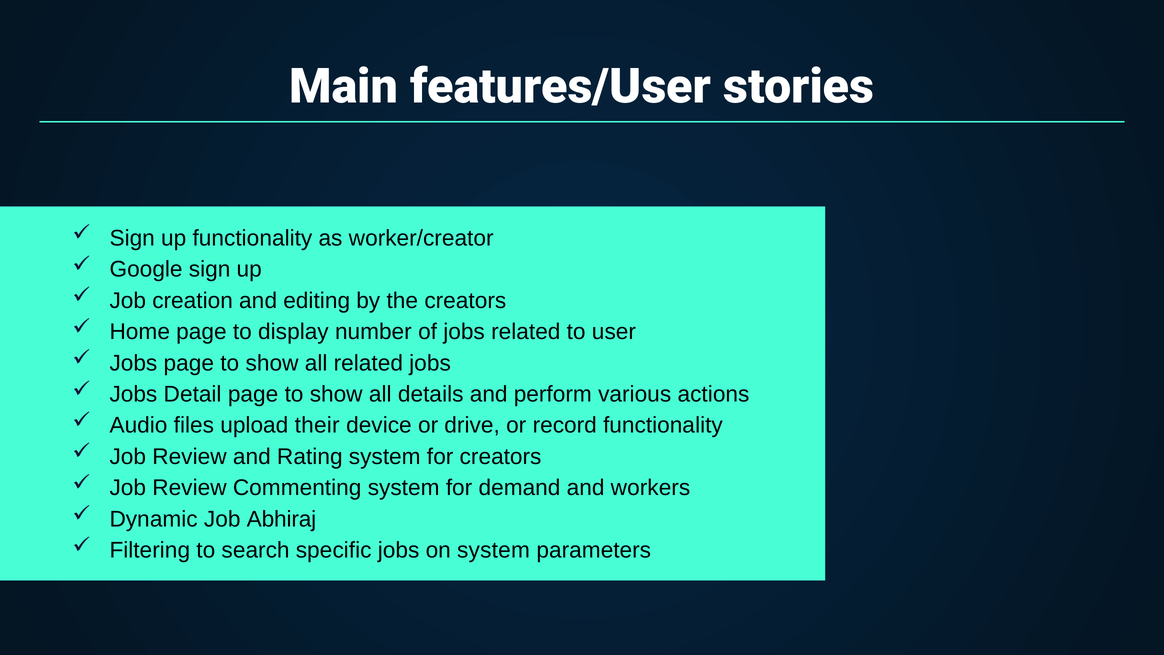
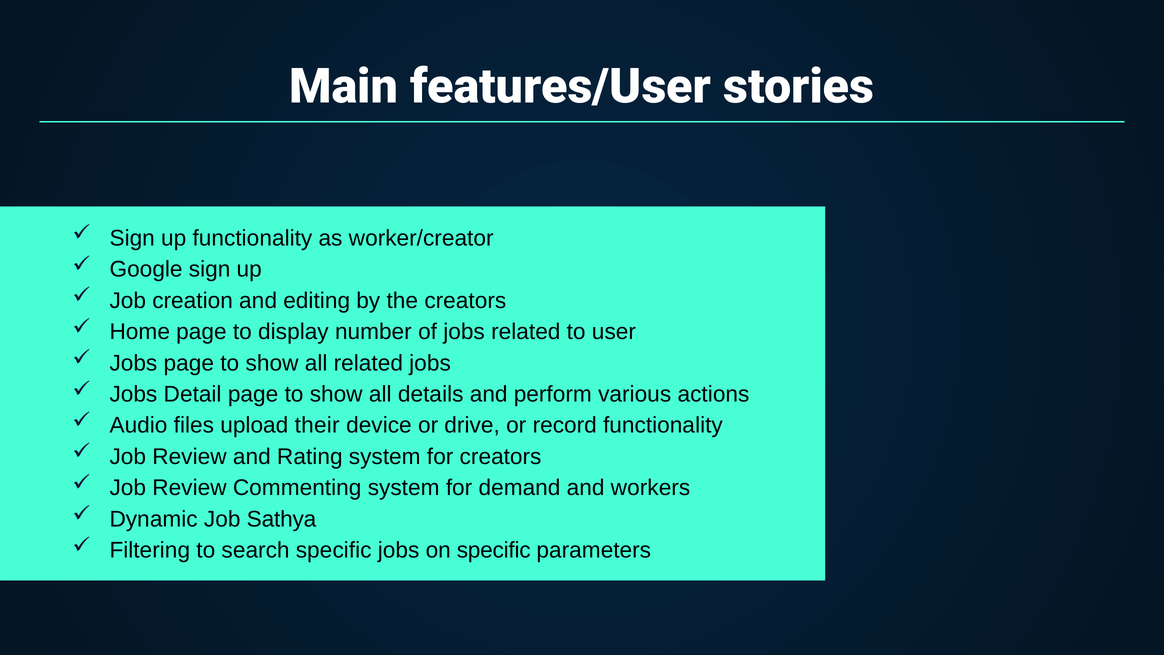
Abhiraj: Abhiraj -> Sathya (281, 519)
on system: system -> specific (494, 550)
